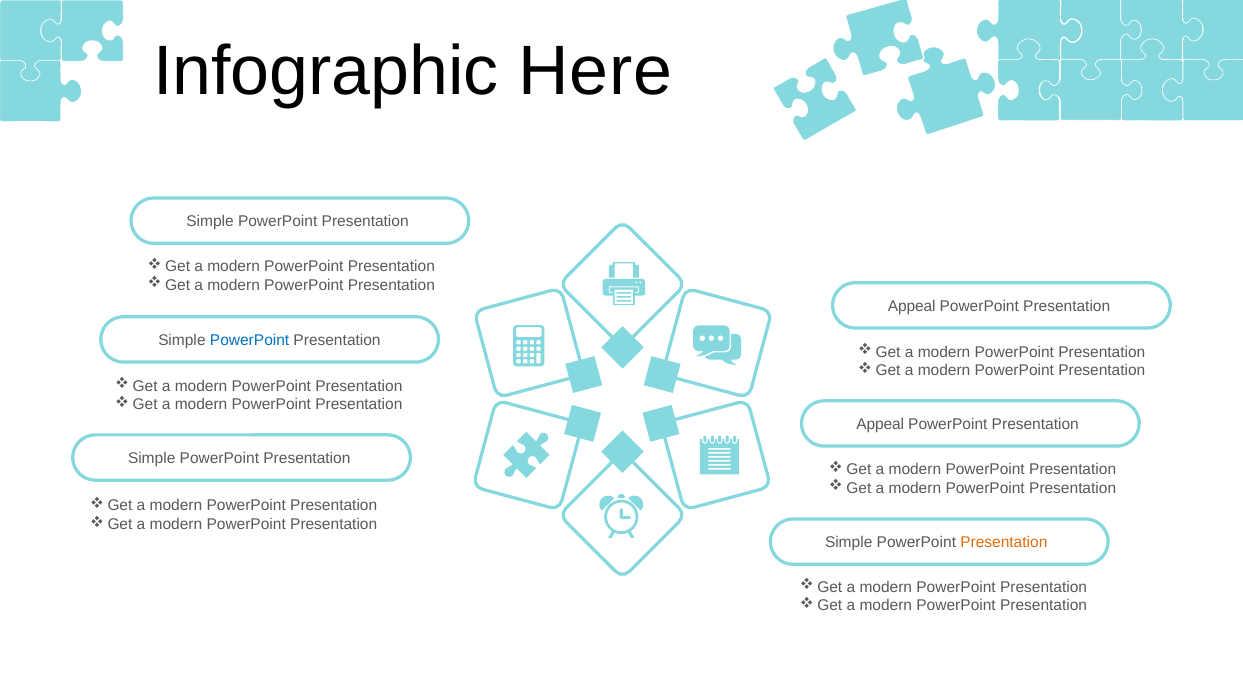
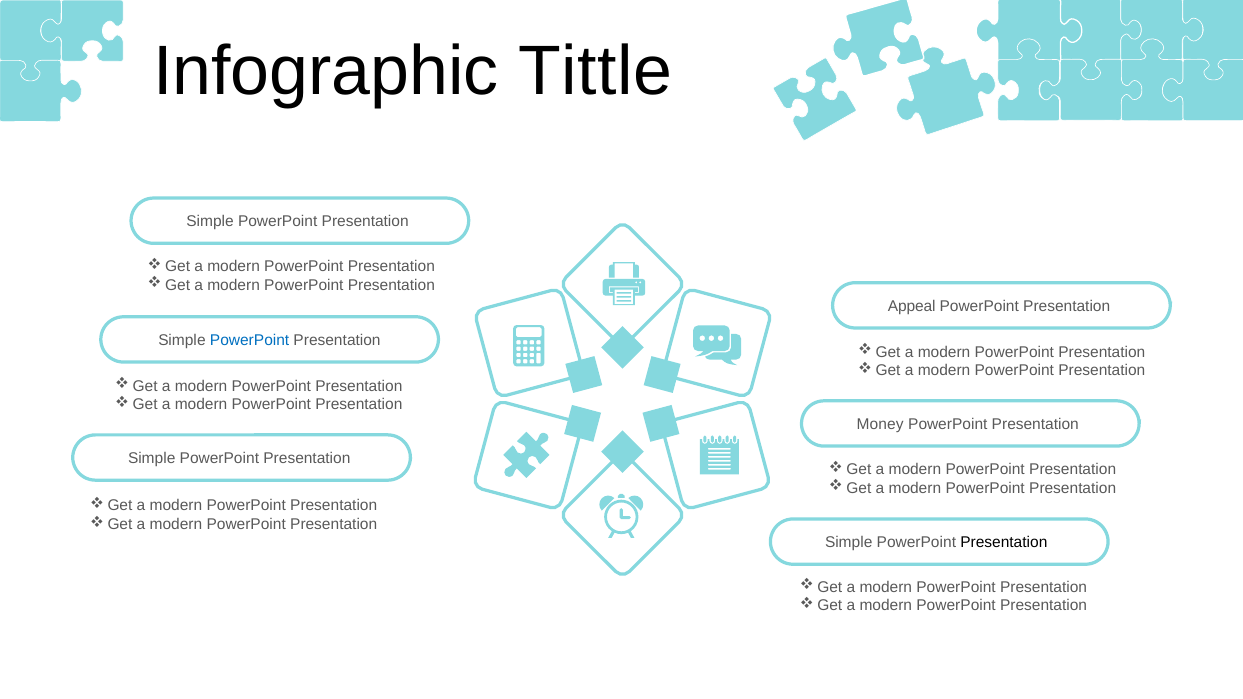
Here: Here -> Tittle (595, 71)
Appeal: Appeal -> Money (880, 424)
Presentation colour: orange -> black (1004, 543)
